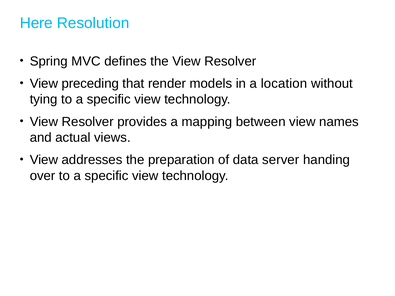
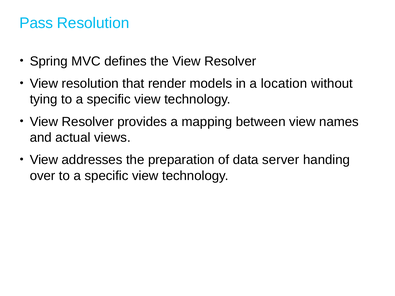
Here: Here -> Pass (36, 23)
View preceding: preceding -> resolution (90, 84)
